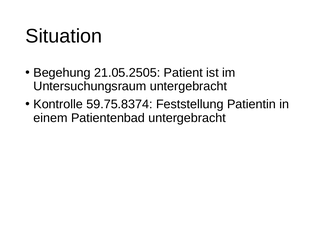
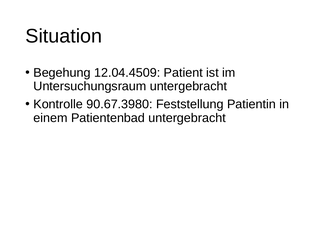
21.05.2505: 21.05.2505 -> 12.04.4509 (127, 73)
59.75.8374: 59.75.8374 -> 90.67.3980 (119, 104)
